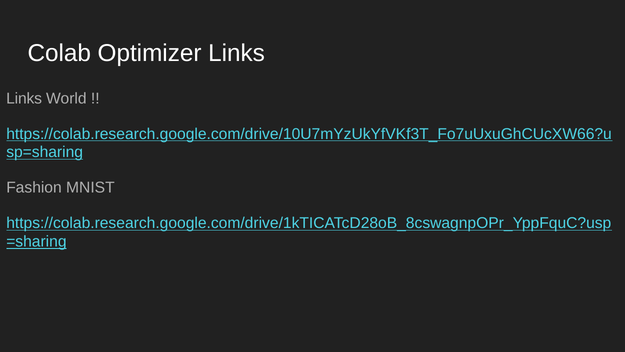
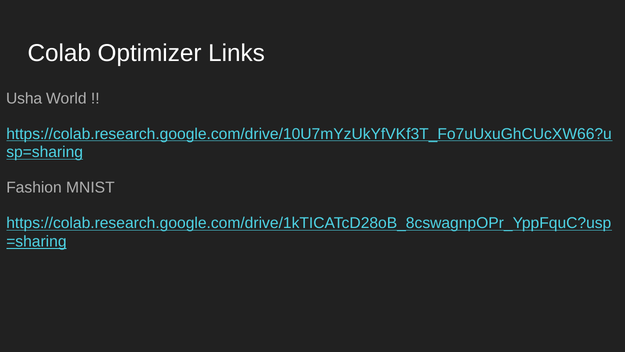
Links: Links -> Usha (24, 98)
